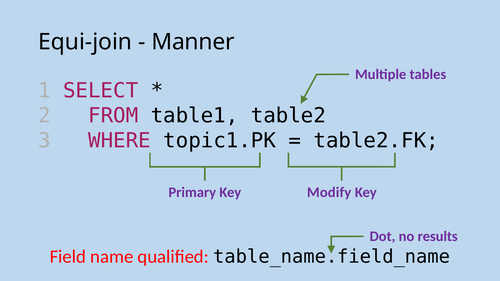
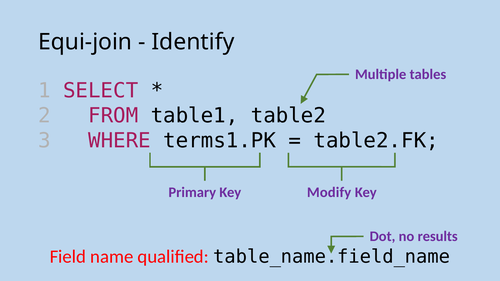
Manner: Manner -> Identify (193, 42)
topic1.PK: topic1.PK -> terms1.PK (220, 141)
